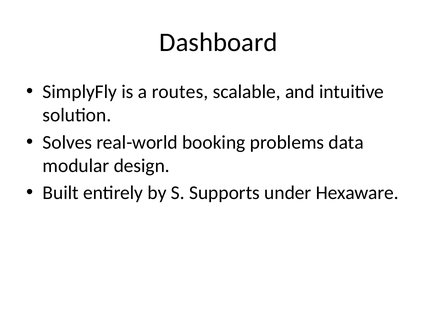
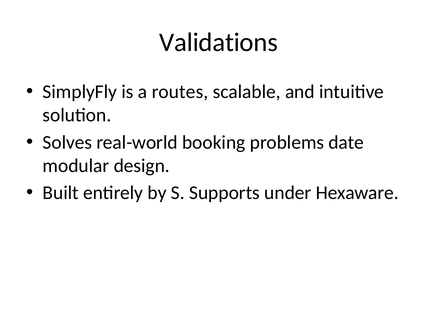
Dashboard: Dashboard -> Validations (218, 42)
data: data -> date (346, 142)
